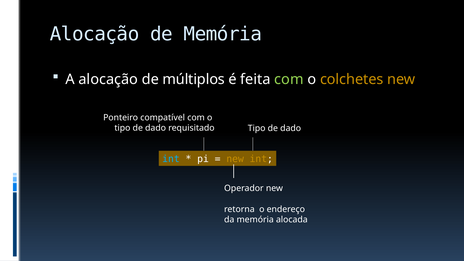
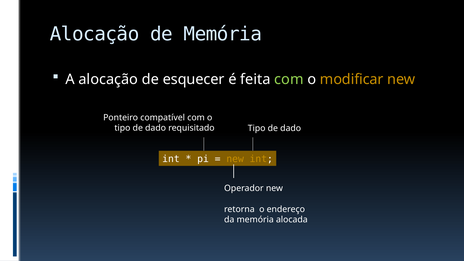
múltiplos: múltiplos -> esquecer (194, 79)
colchetes: colchetes -> modificar (352, 79)
int colour: light blue -> white (171, 159)
